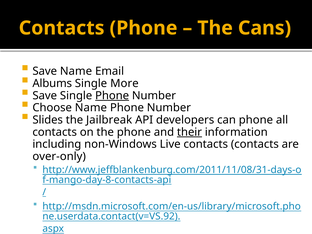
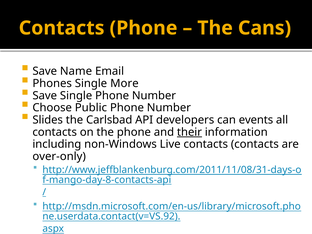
Albums: Albums -> Phones (52, 83)
Phone underline: present -> none (112, 96)
Choose Name: Name -> Public (91, 108)
Jailbreak: Jailbreak -> Carlsbad (109, 120)
can phone: phone -> events (256, 120)
